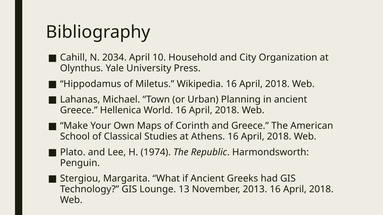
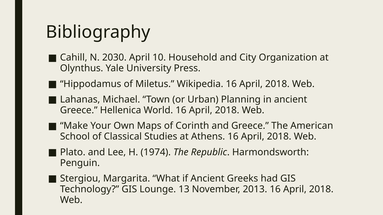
2034: 2034 -> 2030 (114, 58)
